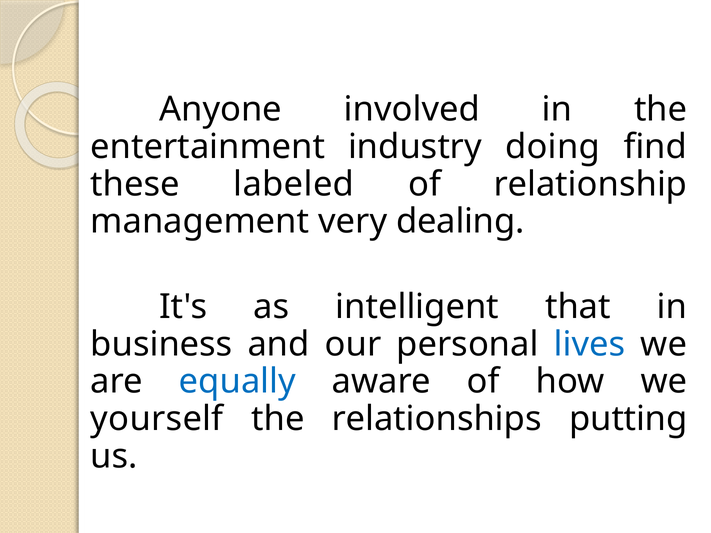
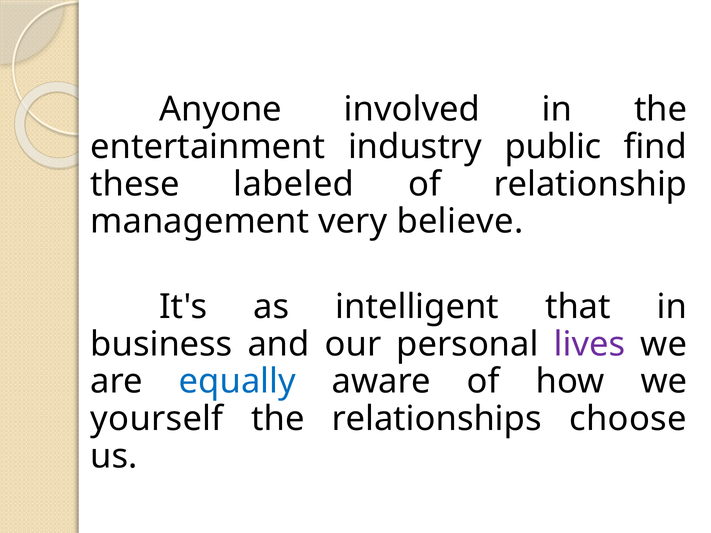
doing: doing -> public (553, 147)
dealing: dealing -> believe (460, 222)
lives colour: blue -> purple (589, 344)
putting: putting -> choose (628, 419)
